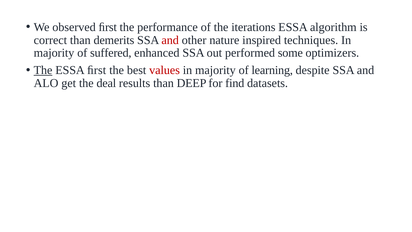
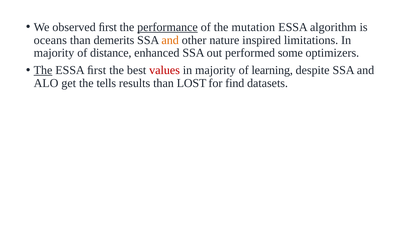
performance underline: none -> present (168, 27)
iterations: iterations -> mutation (253, 27)
correct: correct -> oceans (50, 40)
and colour: red -> orange (170, 40)
techniques: techniques -> limitations (311, 40)
suffered: suffered -> distance (111, 53)
deal: deal -> tells (106, 83)
DEEP: DEEP -> LOST (192, 83)
